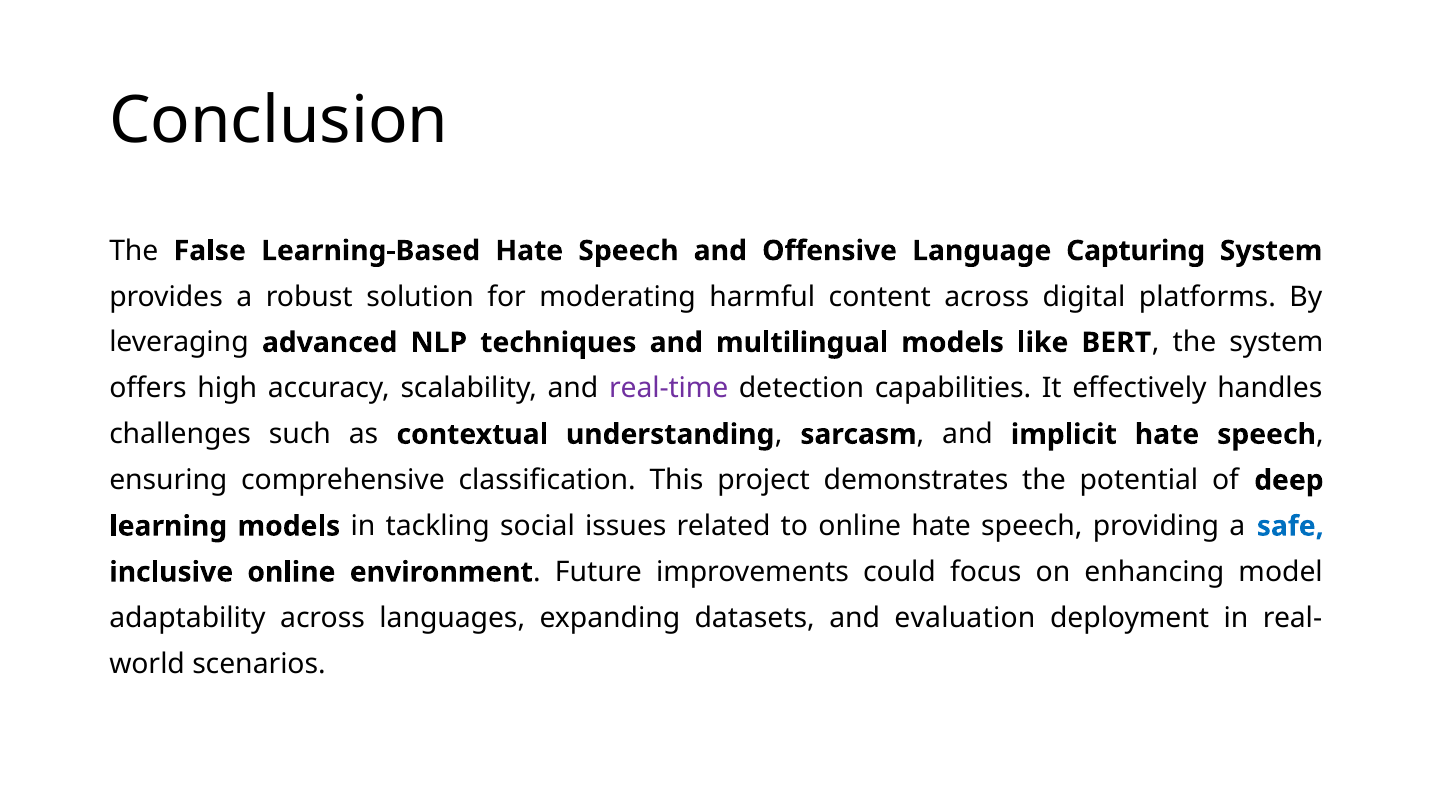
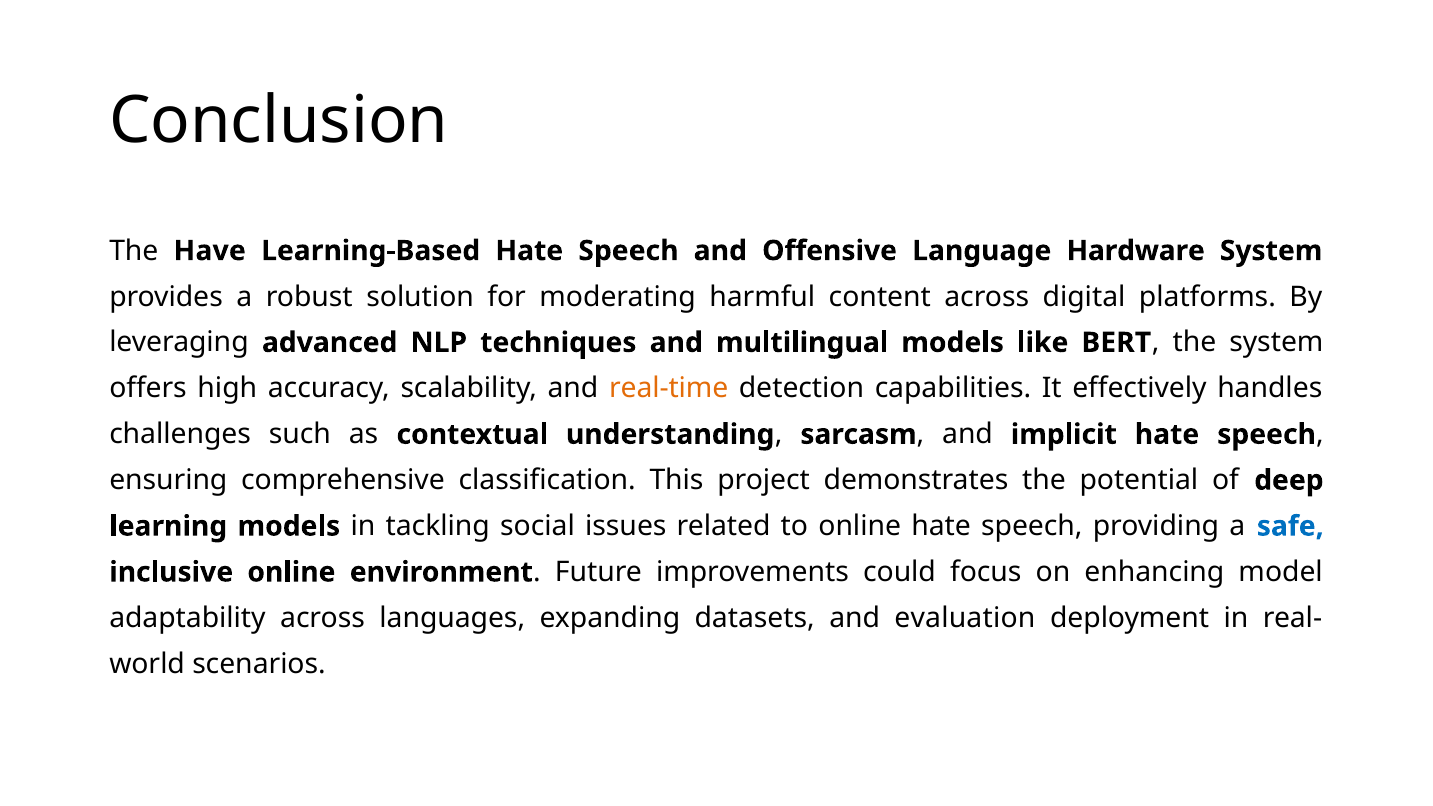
False: False -> Have (210, 251)
Capturing: Capturing -> Hardware (1136, 251)
real-time colour: purple -> orange (669, 389)
